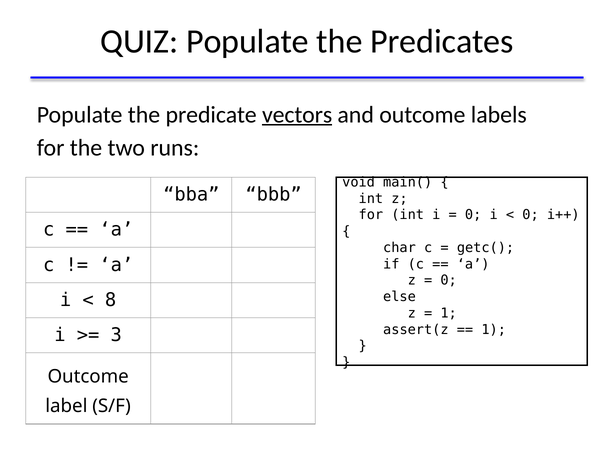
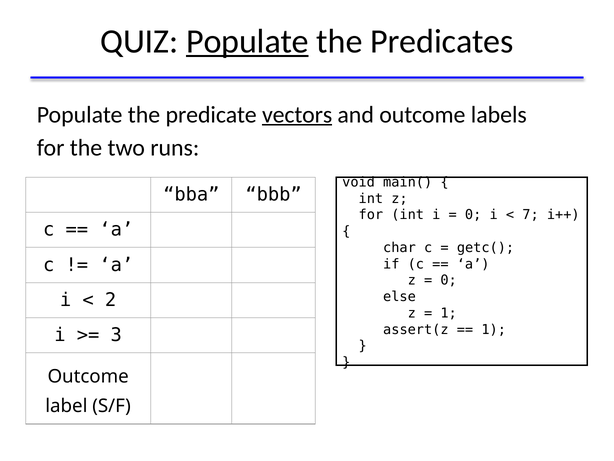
Populate underline: none -> present (248, 41)
0: 0 -> 7 (531, 215)
8: 8 -> 2 (111, 300)
